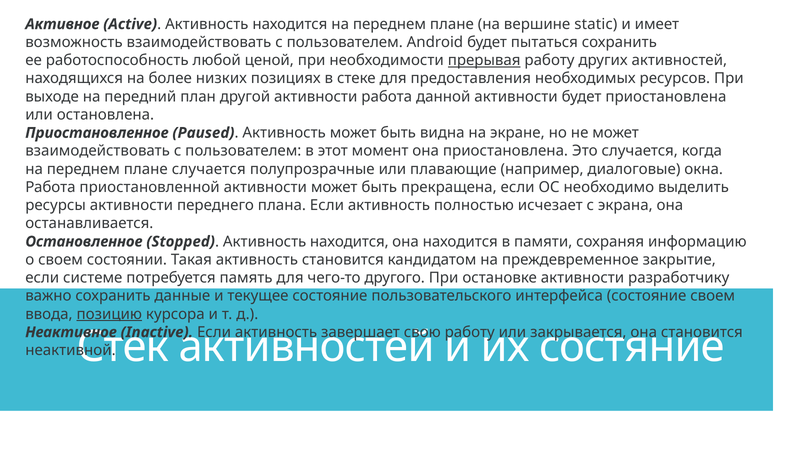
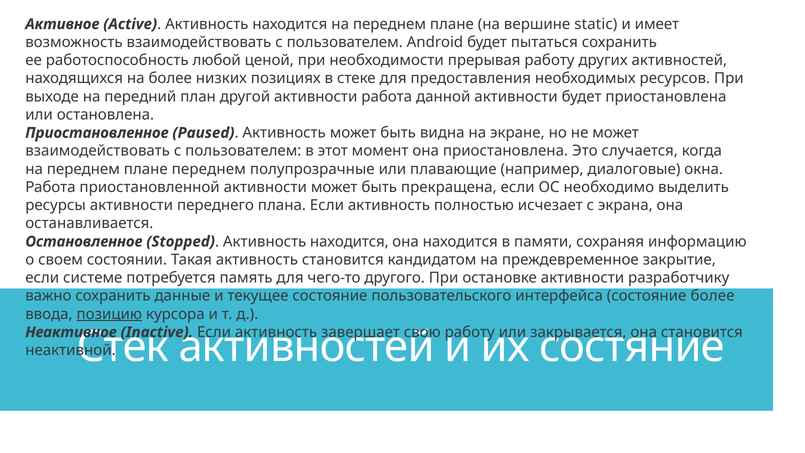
прерывая underline: present -> none (484, 60)
плане случается: случается -> переднем (209, 169)
состояние своем: своем -> более (713, 296)
